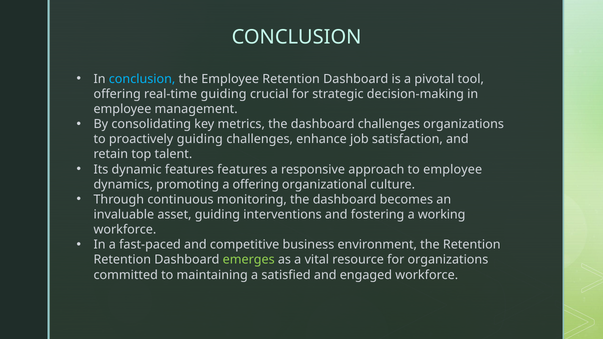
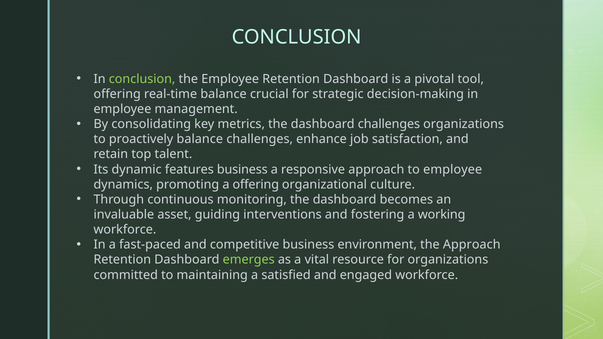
conclusion colour: light blue -> light green (142, 79)
real-time guiding: guiding -> balance (224, 94)
proactively guiding: guiding -> balance (200, 139)
features features: features -> business (242, 169)
the Retention: Retention -> Approach (472, 245)
